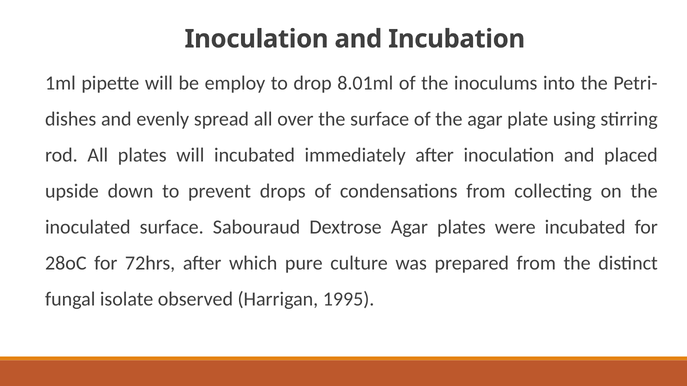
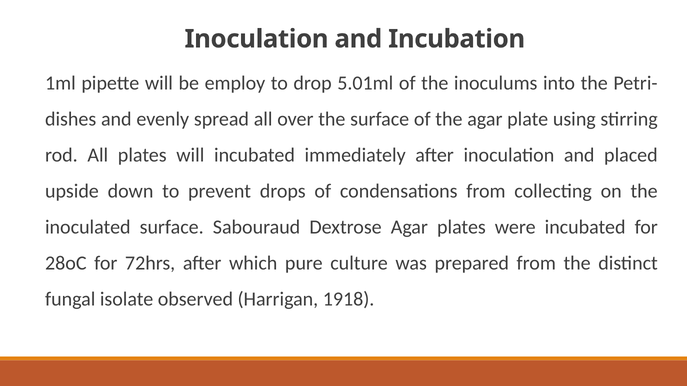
8.01ml: 8.01ml -> 5.01ml (365, 83)
1995: 1995 -> 1918 (349, 299)
